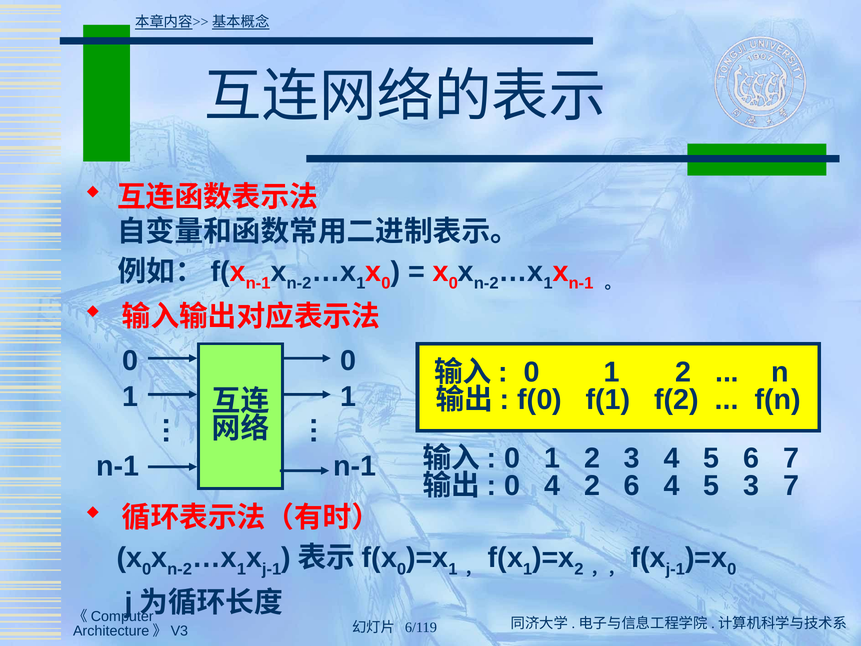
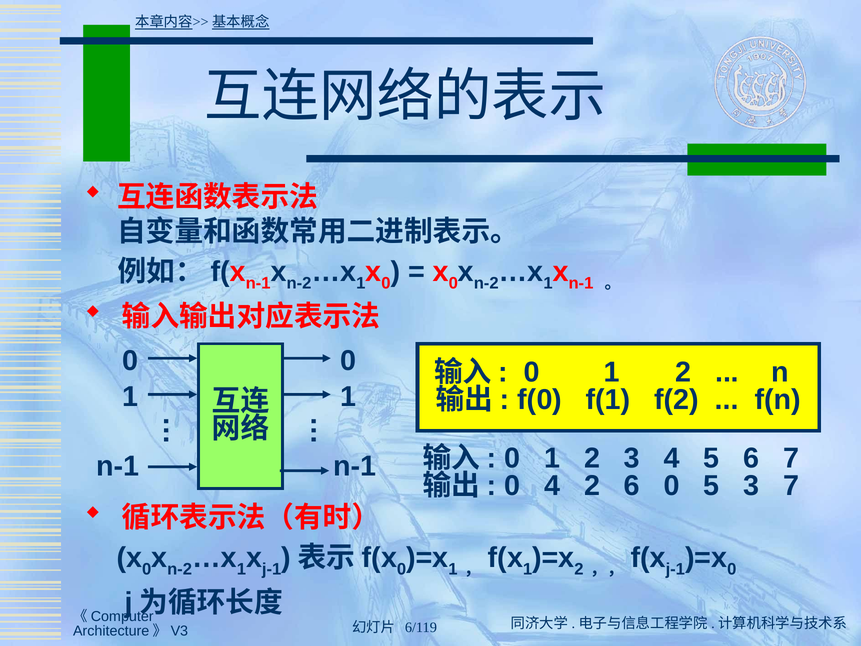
6 4: 4 -> 0 (672, 486)
